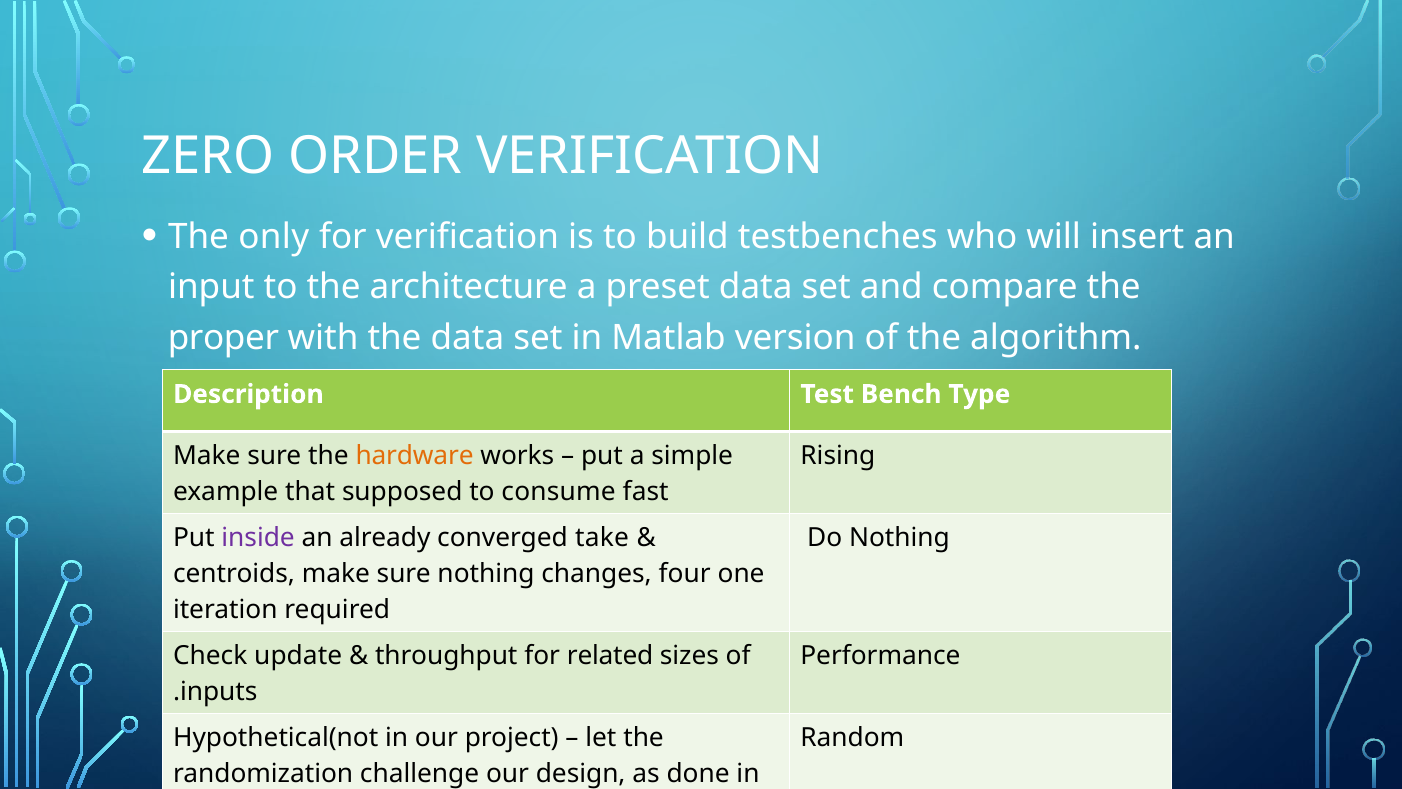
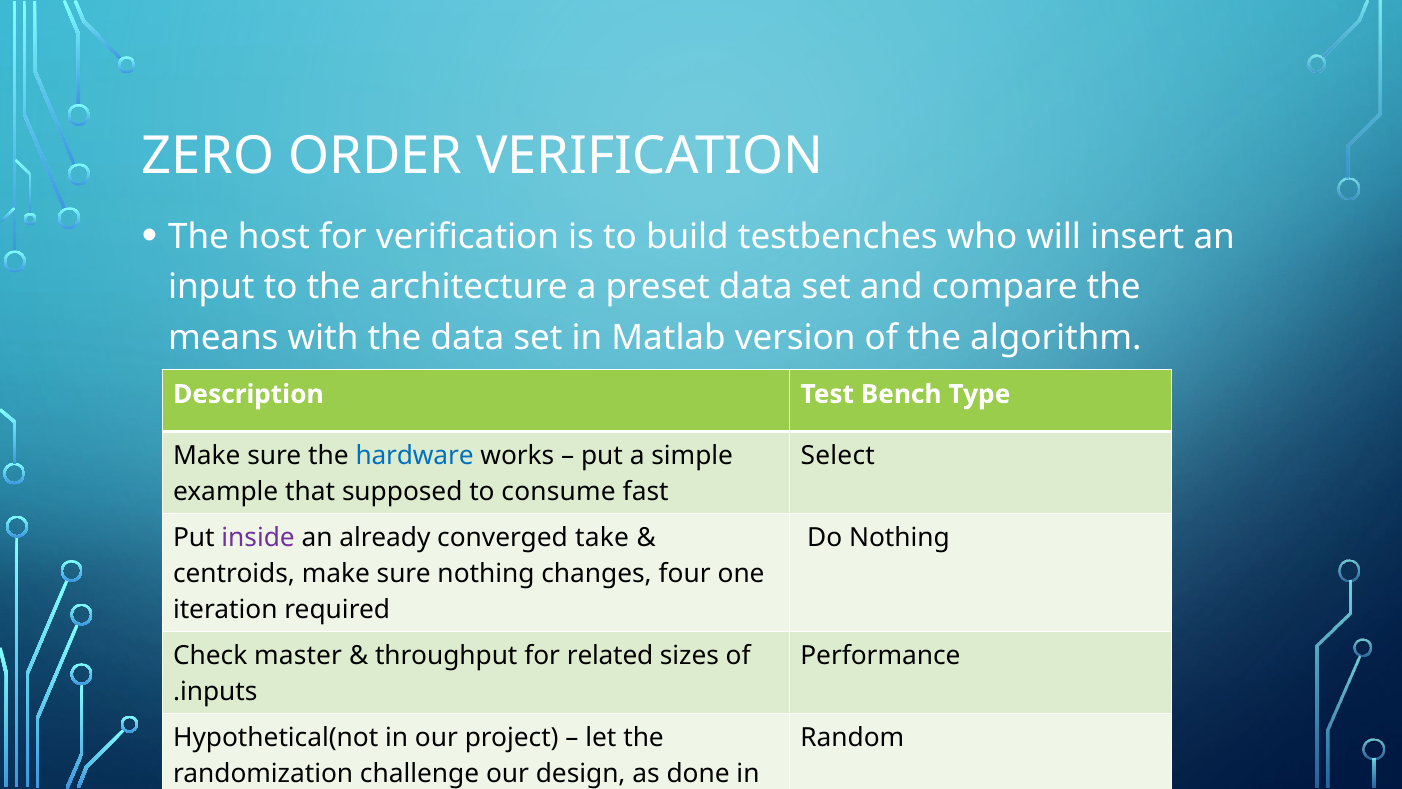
only: only -> host (274, 237)
proper: proper -> means (223, 338)
hardware colour: orange -> blue (415, 456)
Rising: Rising -> Select (838, 456)
update: update -> master (298, 656)
